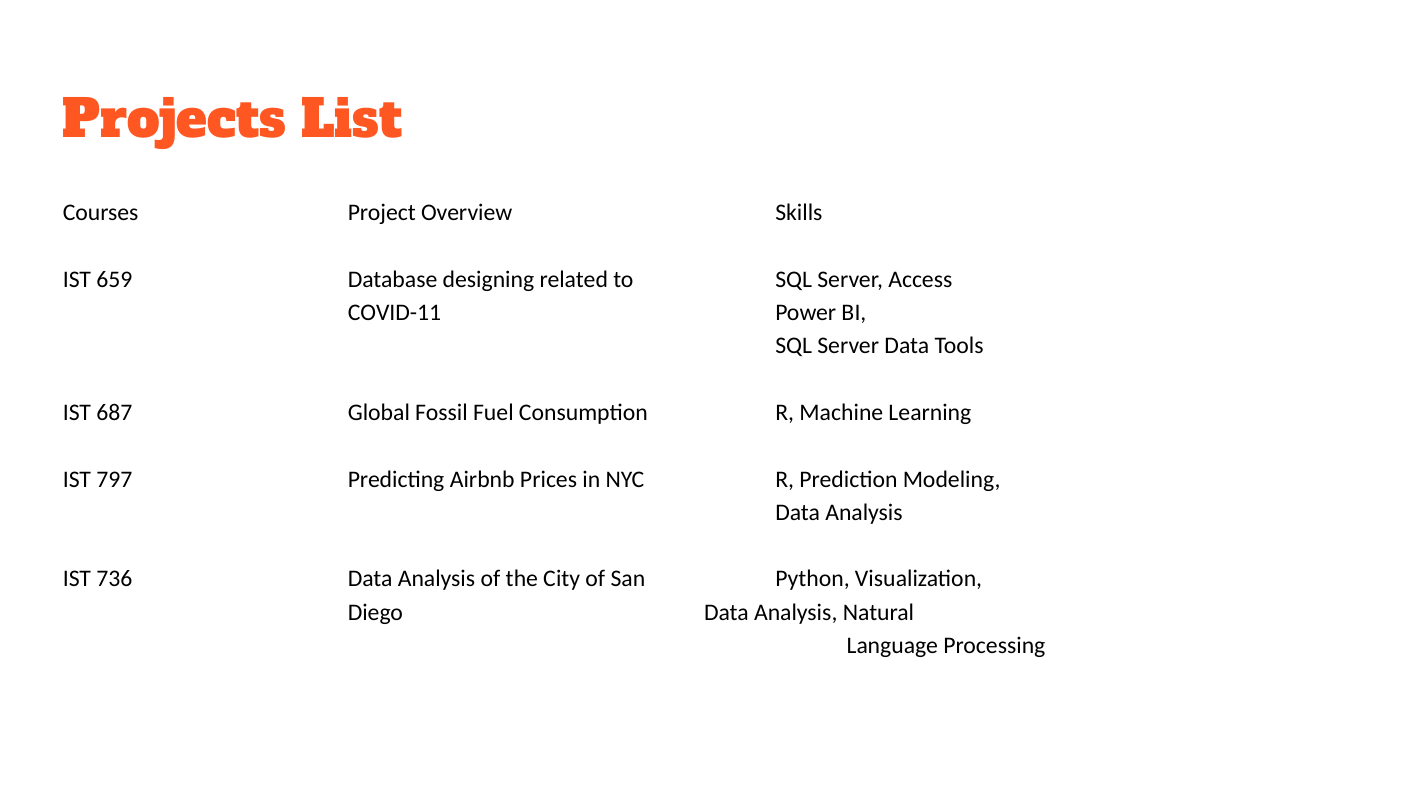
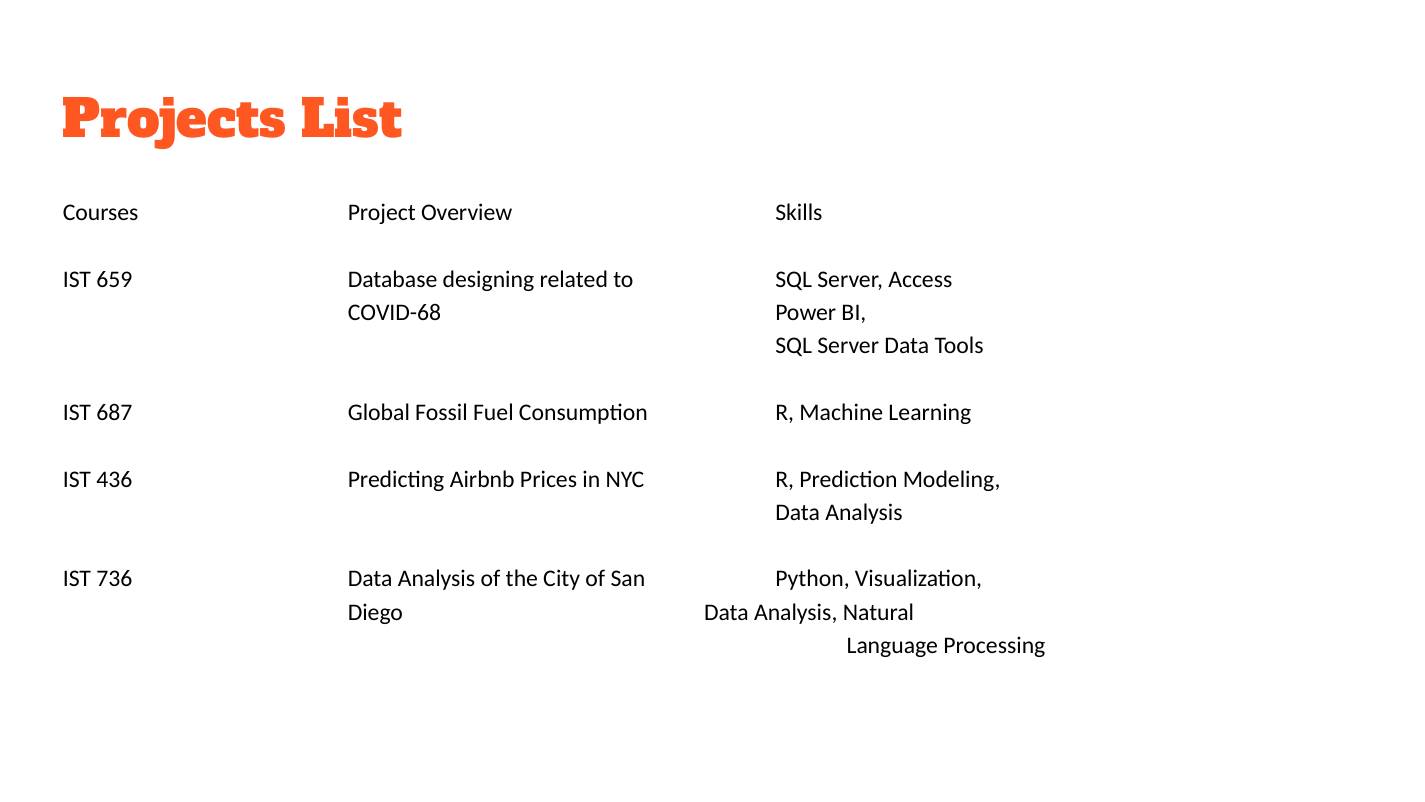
COVID-11: COVID-11 -> COVID-68 (394, 313)
797: 797 -> 436 (114, 479)
